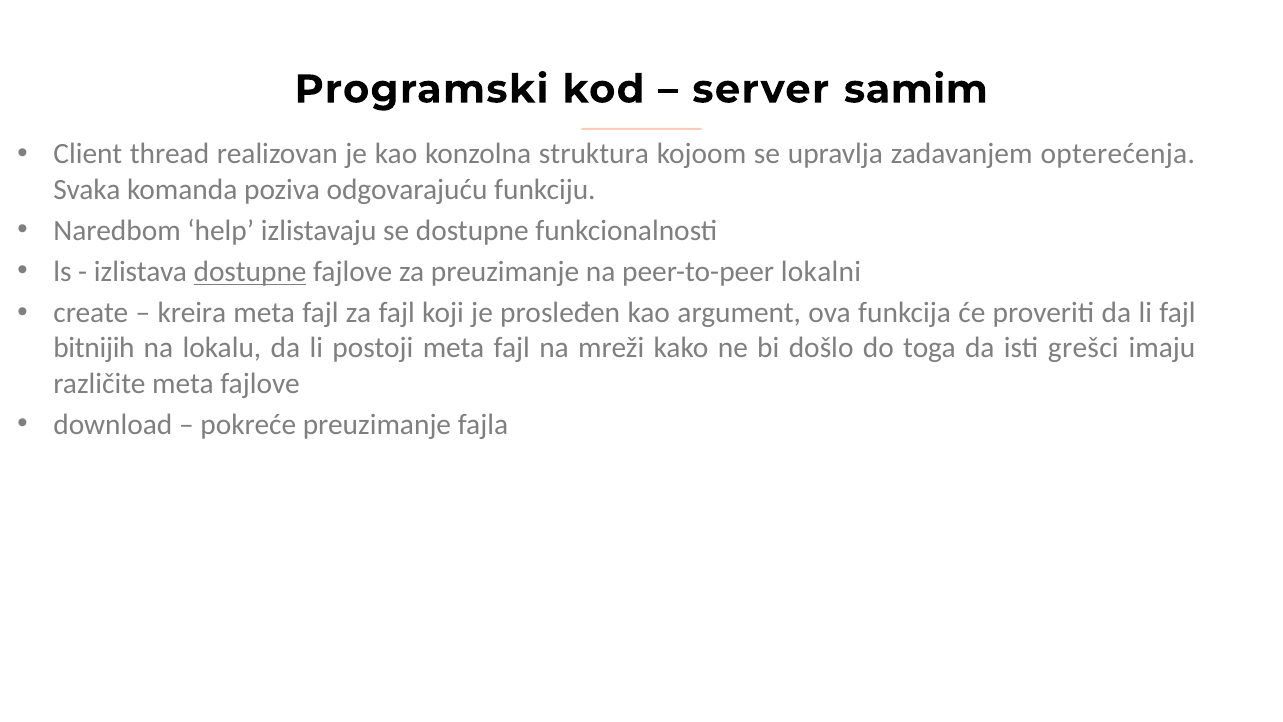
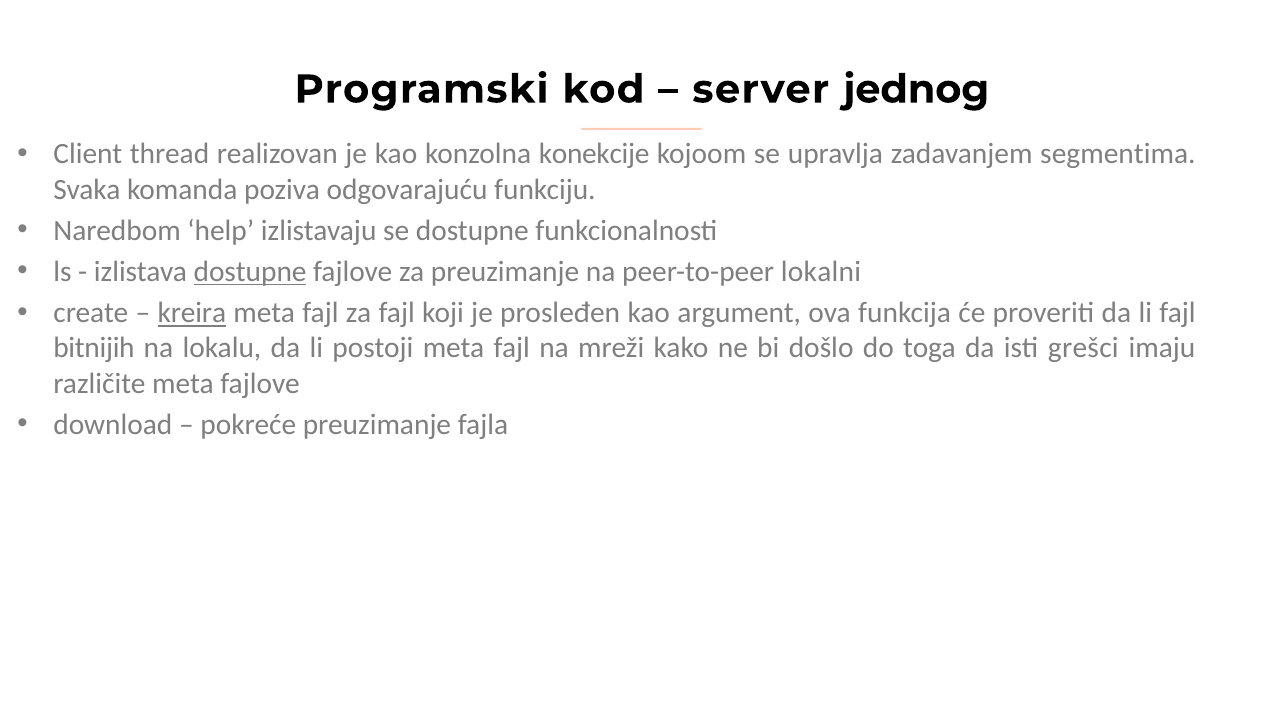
samim: samim -> jednog (916, 89)
struktura: struktura -> konekcije (594, 154)
opterećenja: opterećenja -> segmentima (1118, 154)
kreira underline: none -> present (192, 313)
